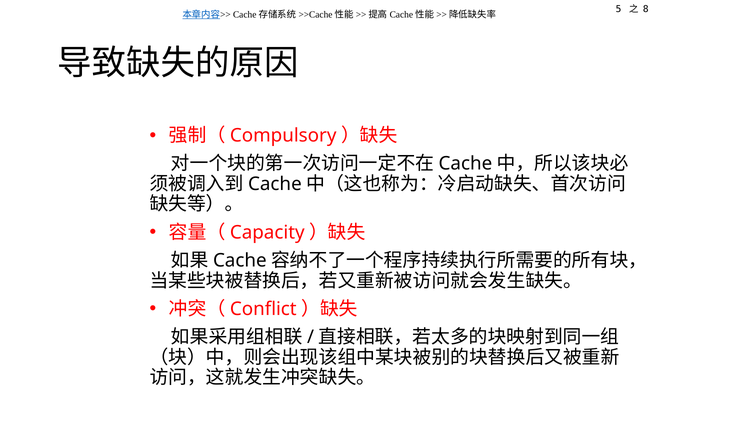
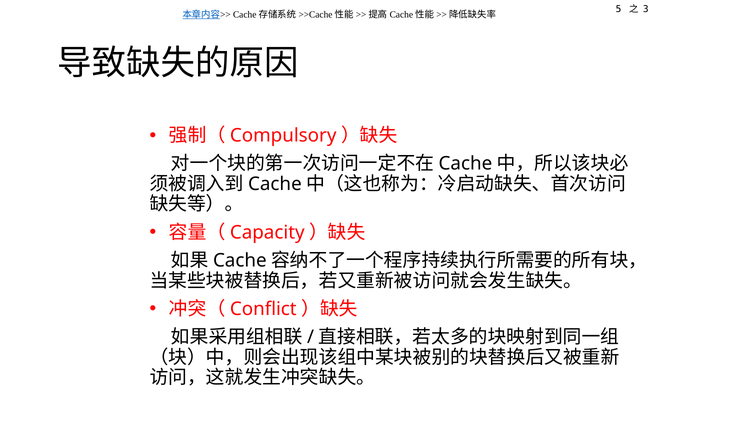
8: 8 -> 3 (646, 9)
